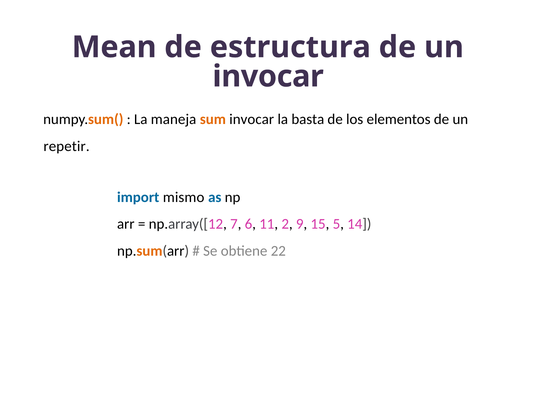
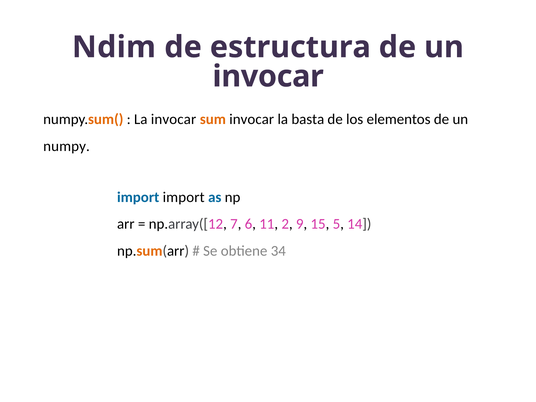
Mean: Mean -> Ndim (114, 47)
La maneja: maneja -> invocar (174, 119)
repetir: repetir -> numpy (67, 146)
import mismo: mismo -> import (184, 197)
22: 22 -> 34 (278, 251)
